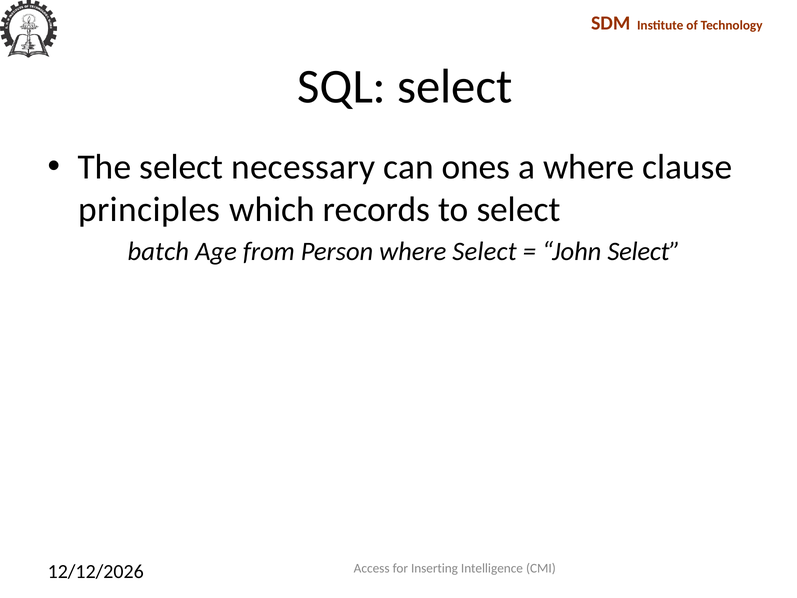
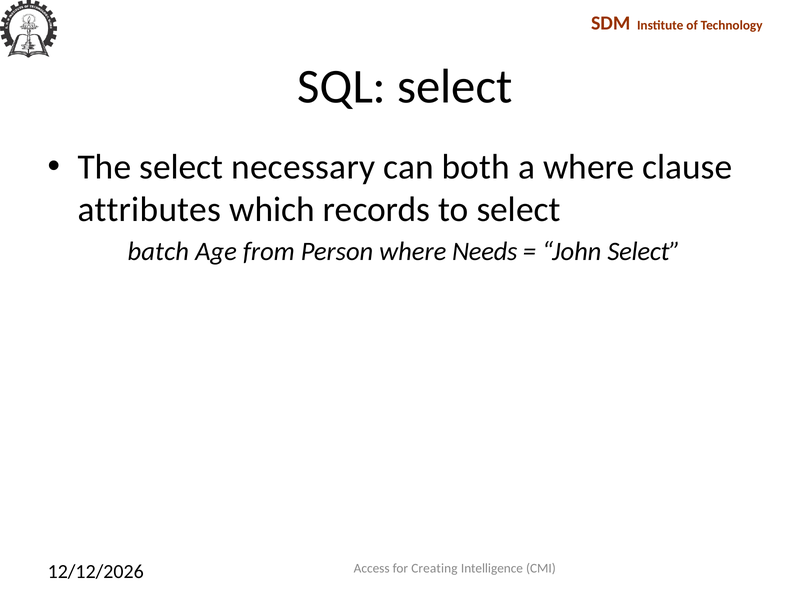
ones: ones -> both (476, 167)
principles: principles -> attributes (149, 210)
where Select: Select -> Needs (485, 252)
Inserting: Inserting -> Creating (434, 568)
